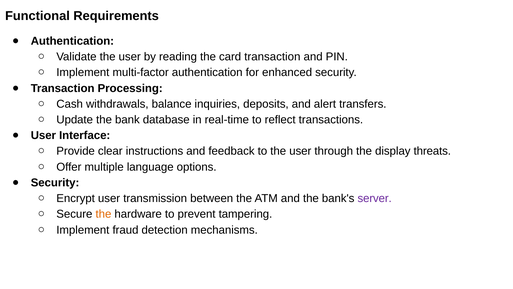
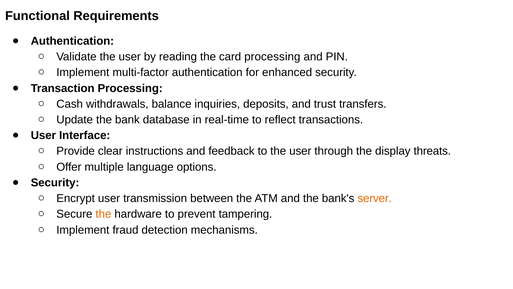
card transaction: transaction -> processing (272, 57)
alert: alert -> trust (325, 104)
server colour: purple -> orange (375, 198)
